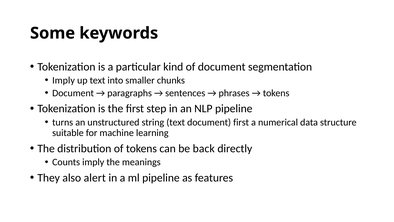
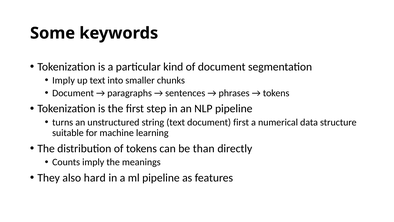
back: back -> than (204, 148)
alert: alert -> hard (95, 178)
